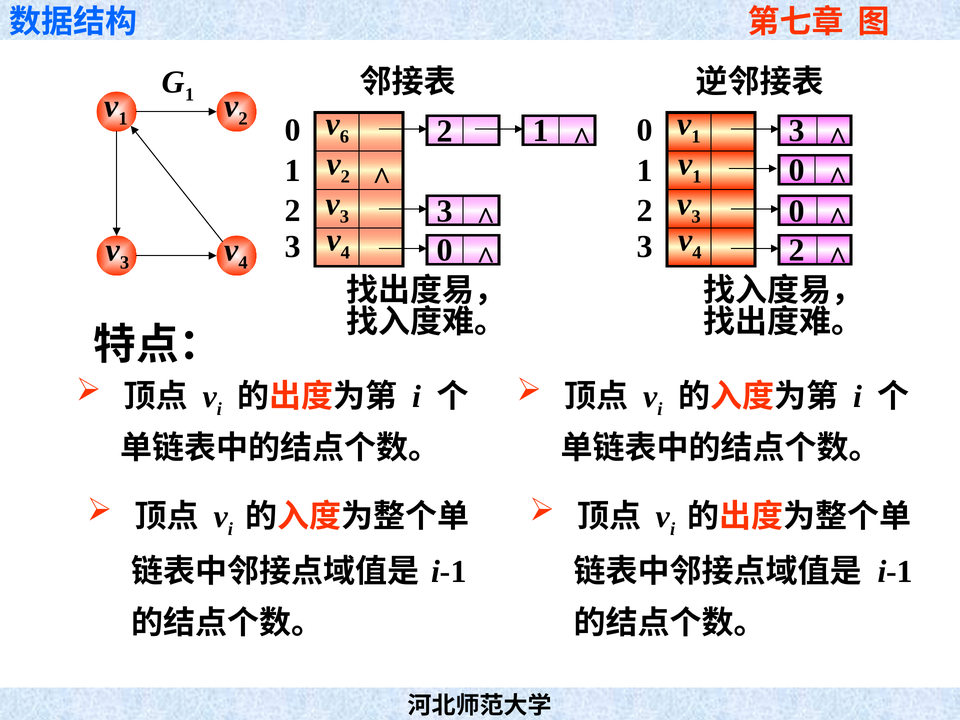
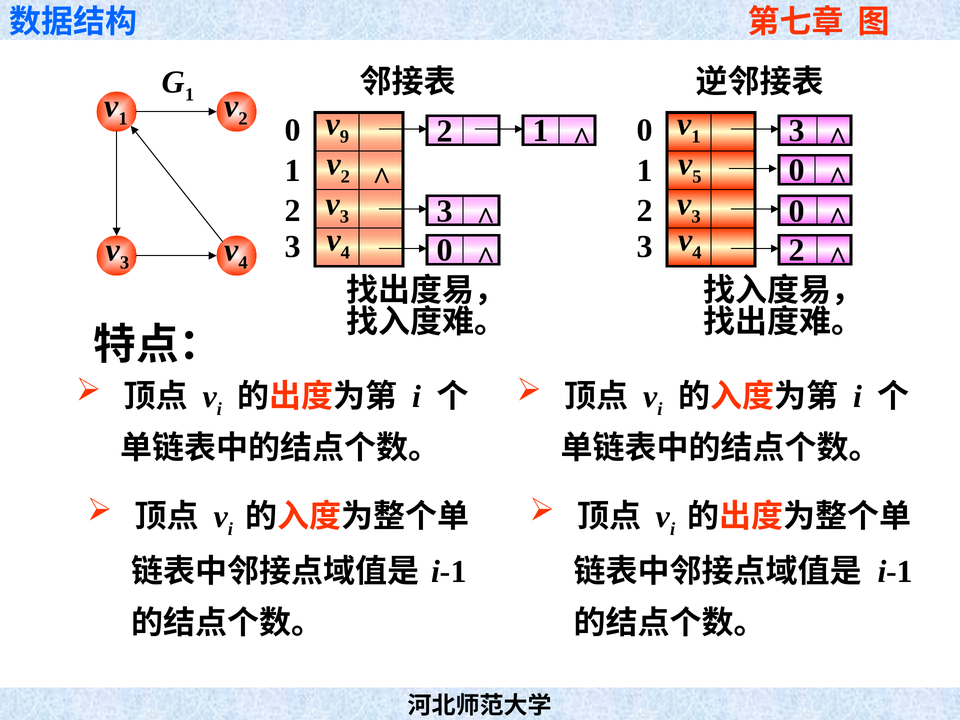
6: 6 -> 9 (344, 137)
1: 1 -> 5 (697, 177)
